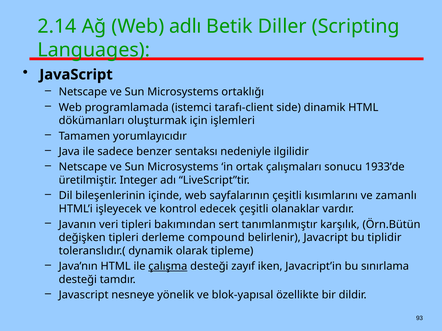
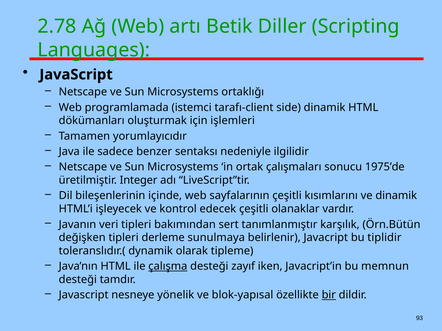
2.14: 2.14 -> 2.78 (57, 26)
adlı: adlı -> artı (185, 26)
1933’de: 1933’de -> 1975’de (385, 167)
ve zamanlı: zamanlı -> dinamik (396, 196)
compound: compound -> sunulmaya (216, 238)
sınırlama: sınırlama -> memnun (385, 267)
bir underline: none -> present (329, 295)
